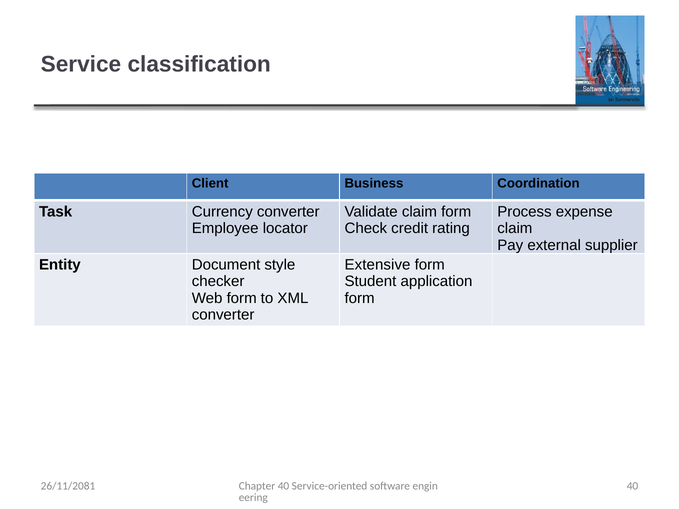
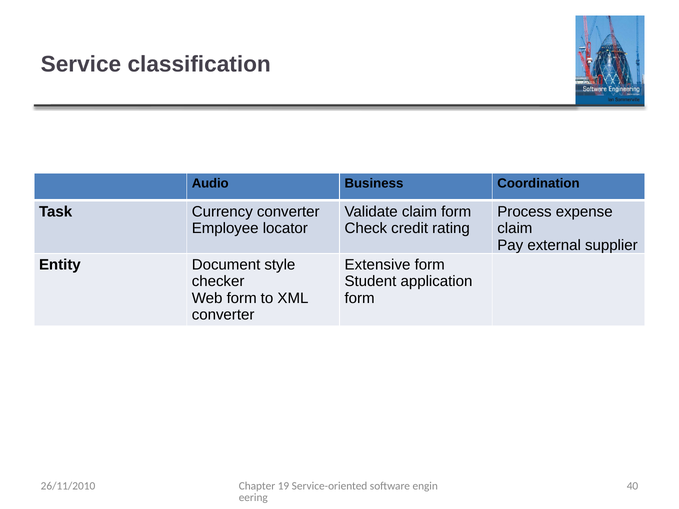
Client: Client -> Audio (210, 183)
Chapter 40: 40 -> 19 (283, 486)
26/11/2081: 26/11/2081 -> 26/11/2010 (68, 486)
